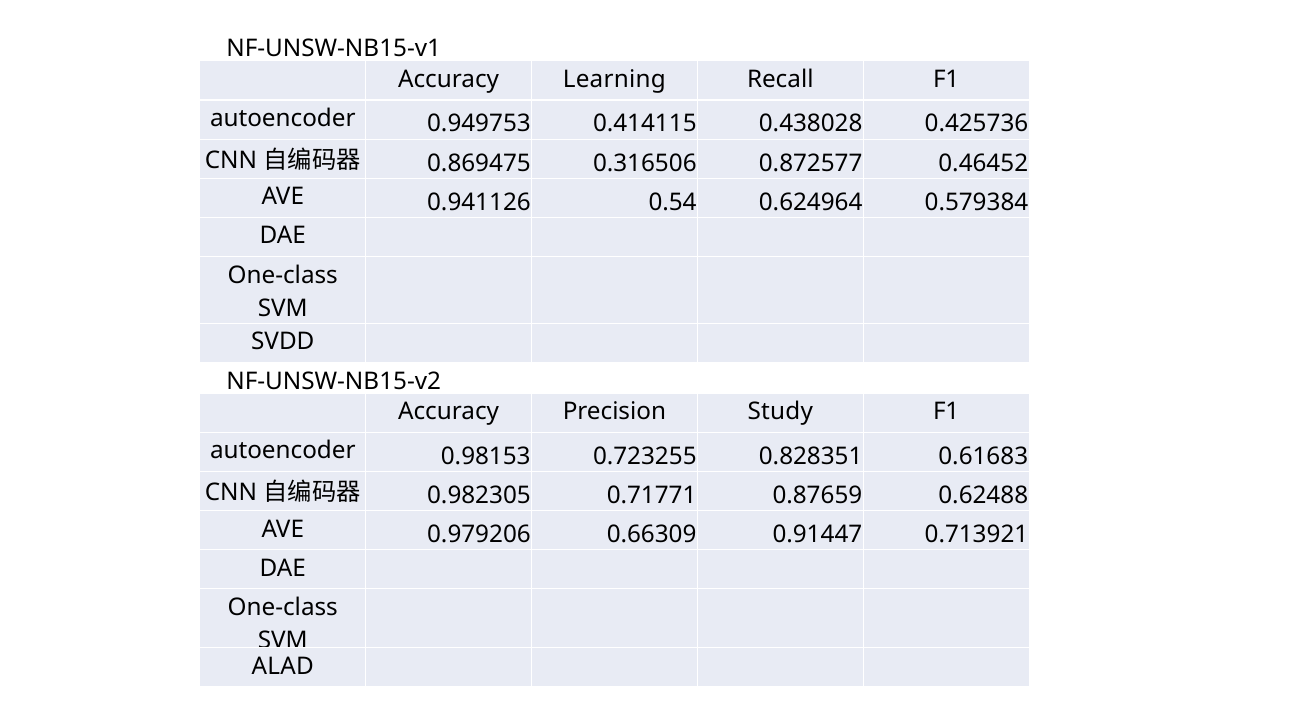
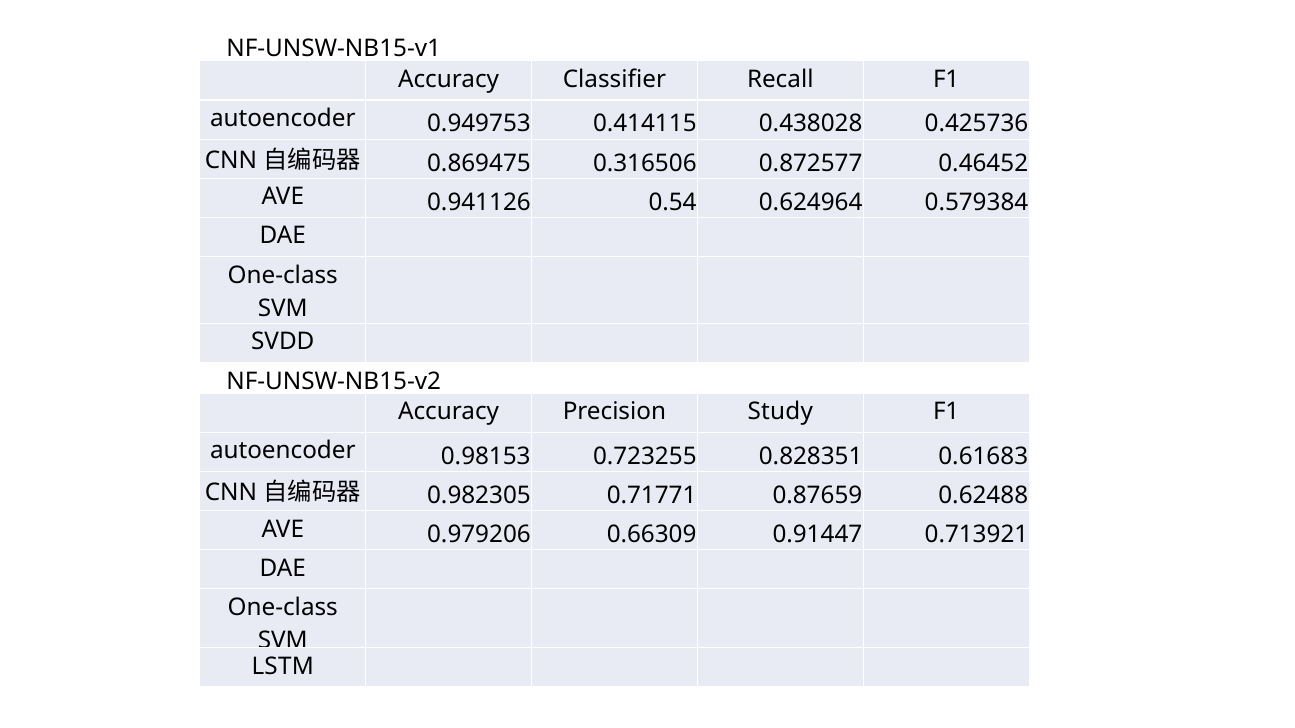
Learning: Learning -> Classifier (614, 80)
ALAD: ALAD -> LSTM (283, 667)
